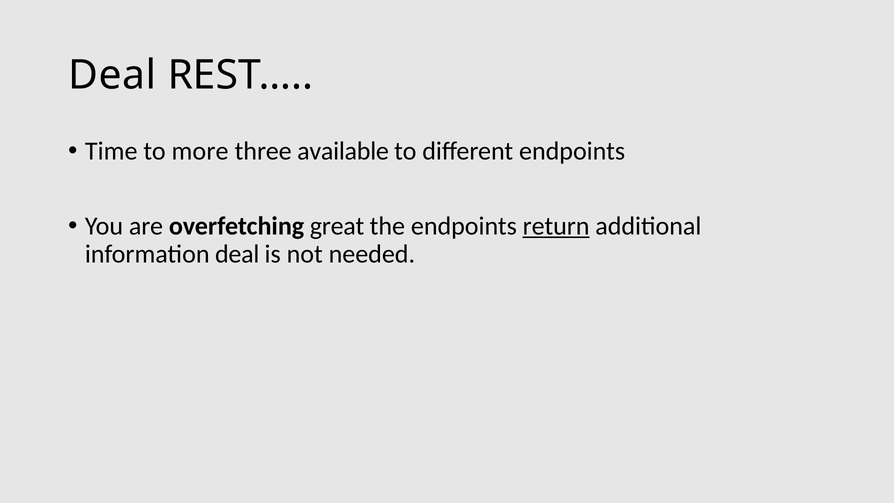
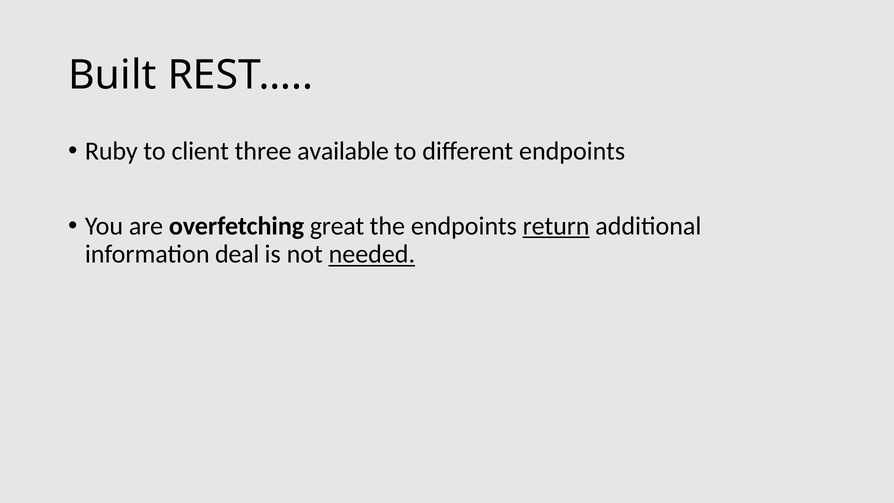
Deal: Deal -> Built (112, 75)
Time: Time -> Ruby (111, 151)
more: more -> client (200, 151)
needed underline: none -> present (372, 254)
